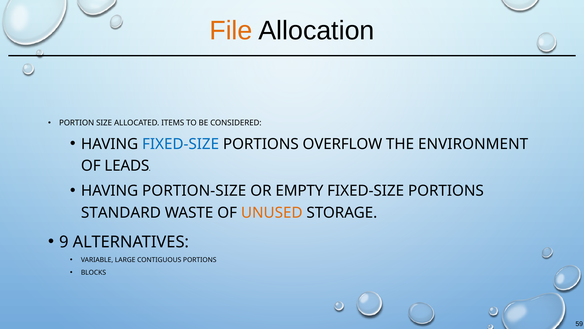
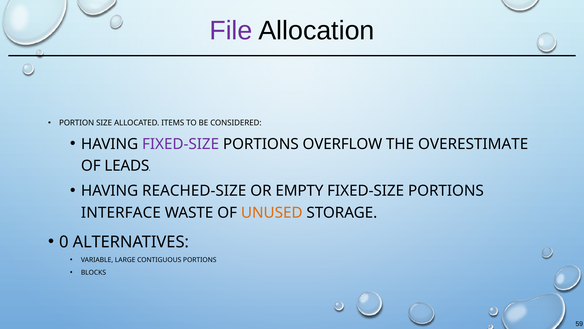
File colour: orange -> purple (231, 31)
FIXED-SIZE colour: blue -> purple (181, 144)
ENVIRONMENT: ENVIRONMENT -> OVERESTIMATE (473, 144)
PORTION-SIZE: PORTION-SIZE -> REACHED-SIZE (194, 191)
STANDARD: STANDARD -> INTERFACE (121, 213)
9: 9 -> 0 (64, 242)
